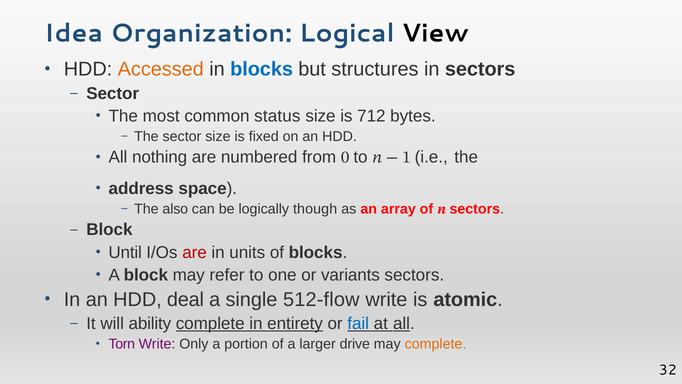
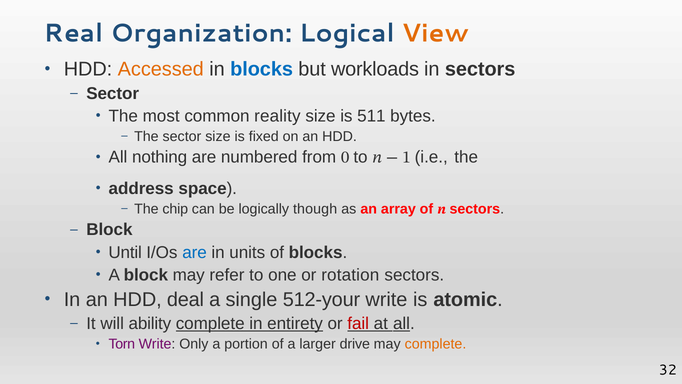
Idea: Idea -> Real (74, 34)
View colour: black -> orange (435, 34)
structures: structures -> workloads (375, 69)
status: status -> reality (277, 116)
712: 712 -> 511 (371, 116)
also: also -> chip (175, 209)
are colour: red -> blue (195, 252)
variants: variants -> rotation (350, 275)
512-flow: 512-flow -> 512-your (321, 299)
fail colour: blue -> red (358, 323)
